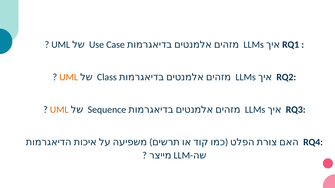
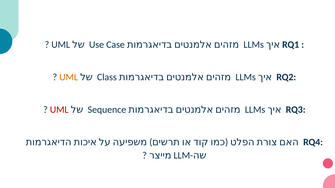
UML colour: orange -> red (59, 110)
